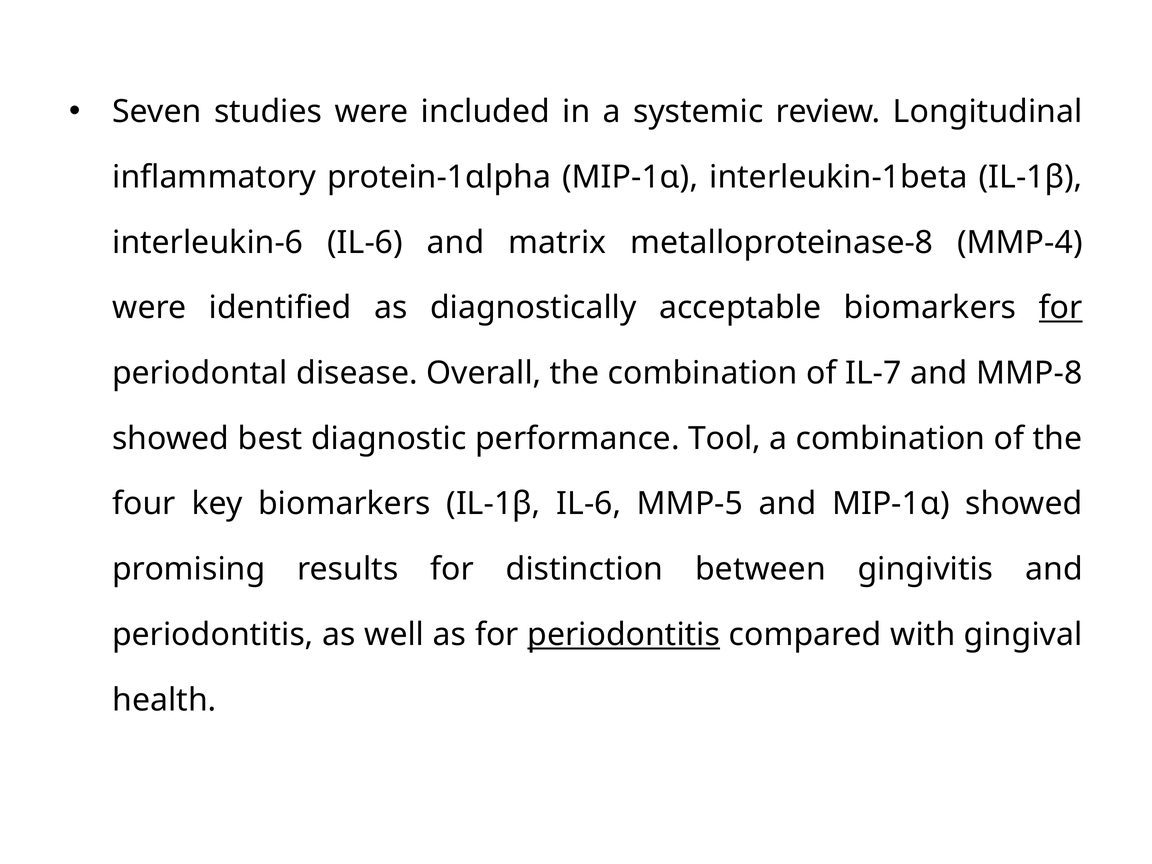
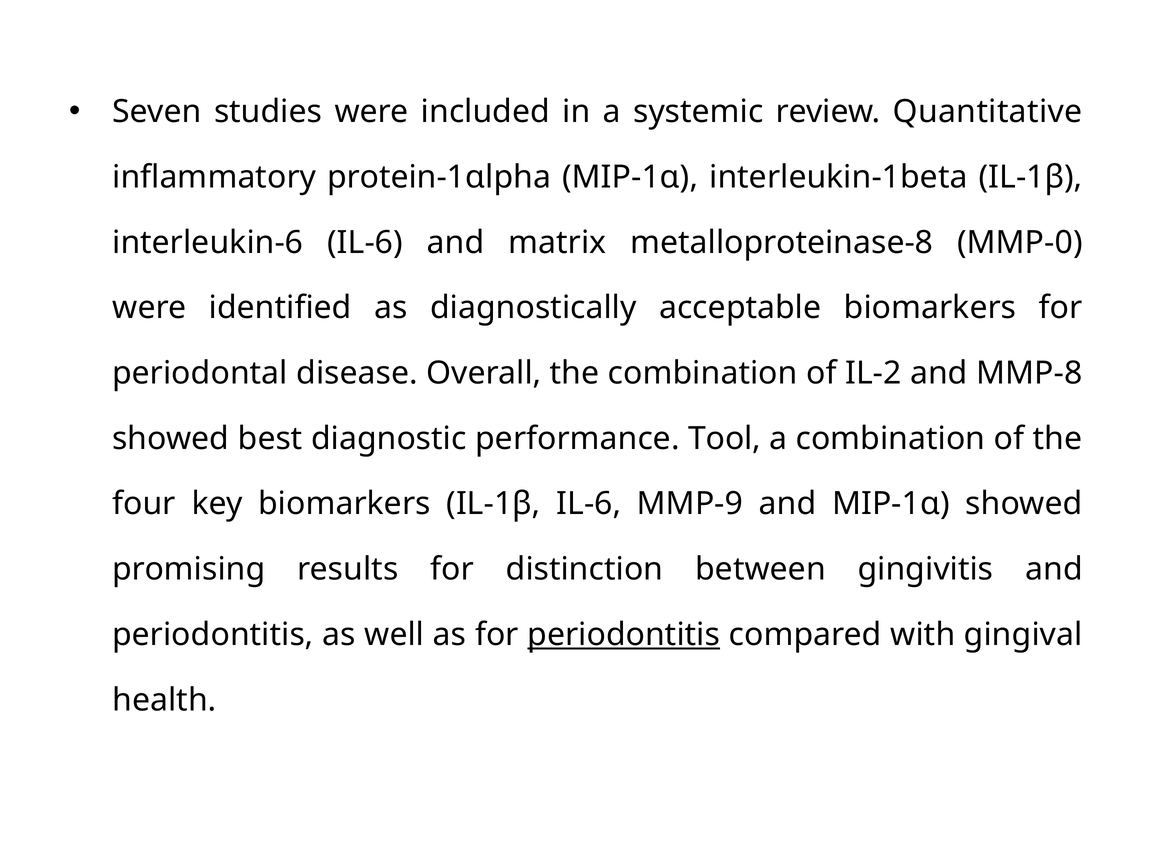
Longitudinal: Longitudinal -> Quantitative (988, 112)
MMP-4: MMP-4 -> MMP-0 (1020, 242)
for underline: present -> none (1061, 308)
IL-7: IL-7 -> IL-2 (873, 373)
MMP-5: MMP-5 -> MMP-9 (690, 504)
